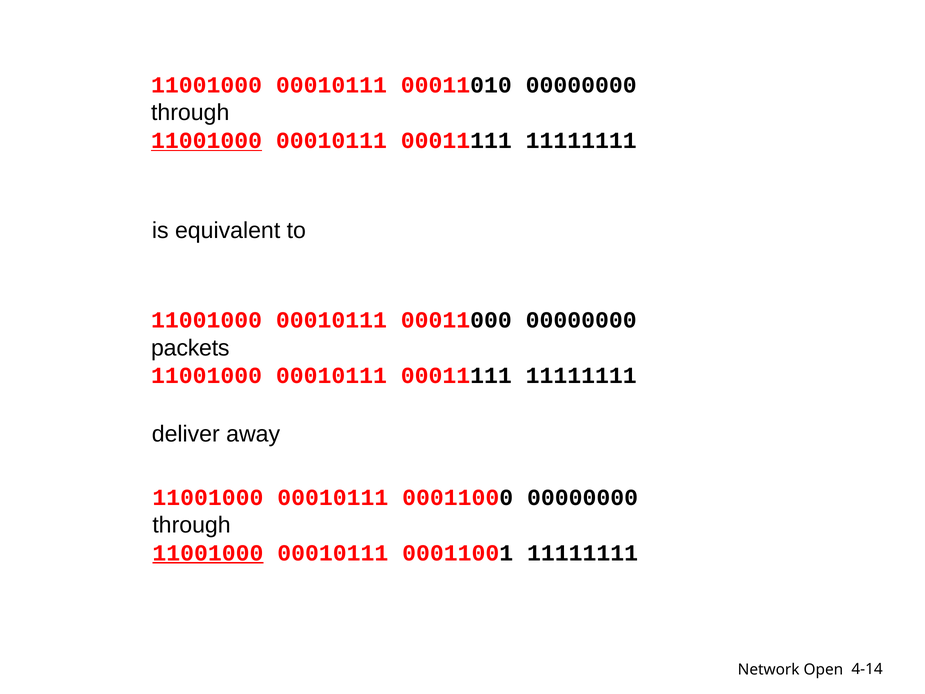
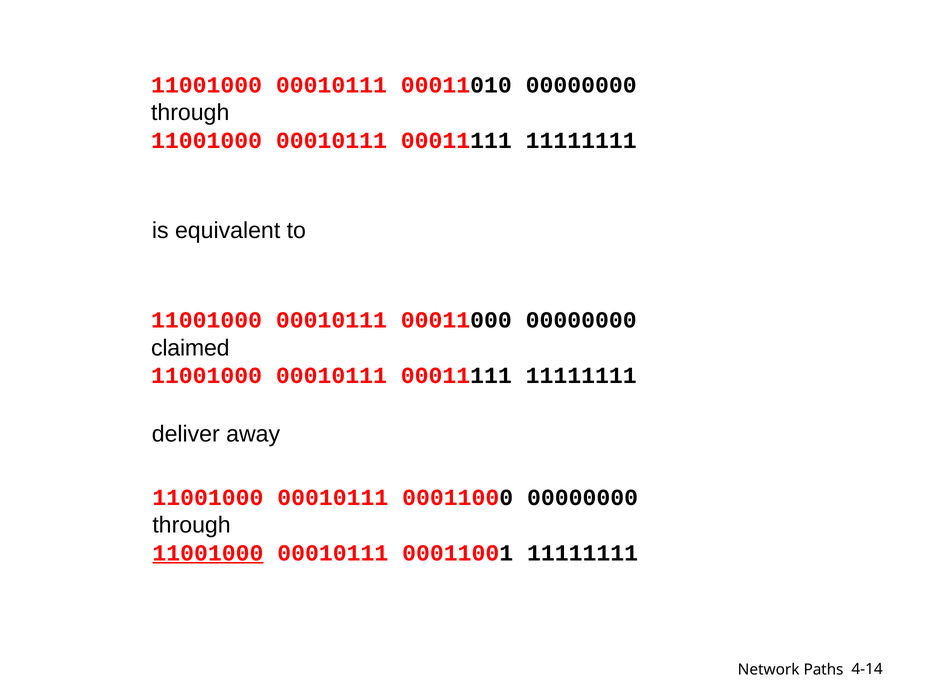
11001000 underline: present -> none (207, 141)
packets: packets -> claimed (190, 348)
Open: Open -> Paths (823, 669)
